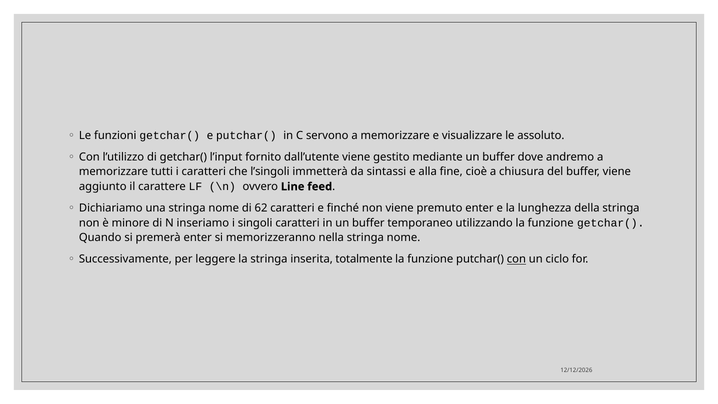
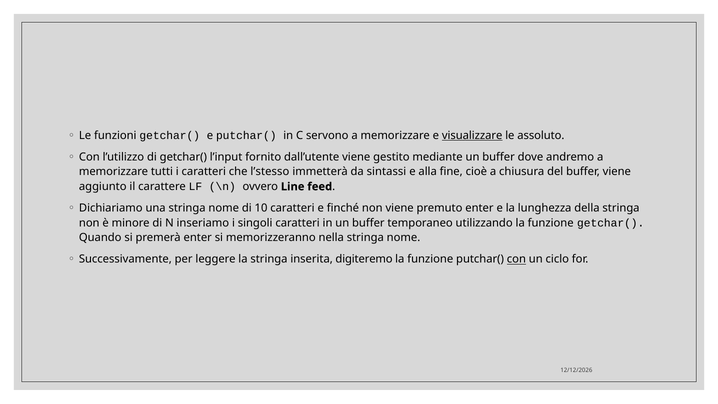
visualizzare underline: none -> present (472, 135)
l’singoli: l’singoli -> l’stesso (270, 172)
62: 62 -> 10 (261, 208)
totalmente: totalmente -> digiteremo (364, 259)
